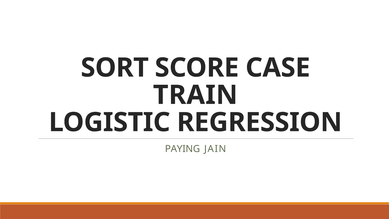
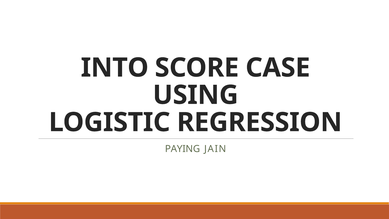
SORT: SORT -> INTO (115, 68)
TRAIN: TRAIN -> USING (196, 95)
